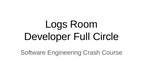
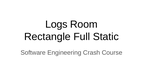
Developer: Developer -> Rectangle (47, 37)
Circle: Circle -> Static (106, 37)
